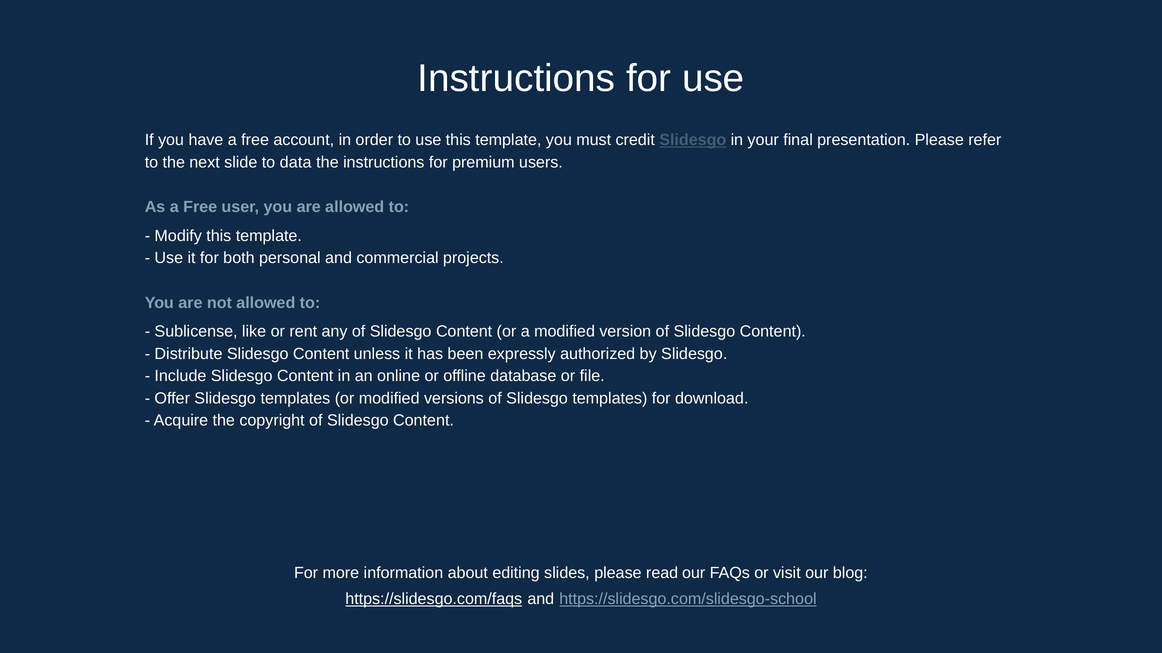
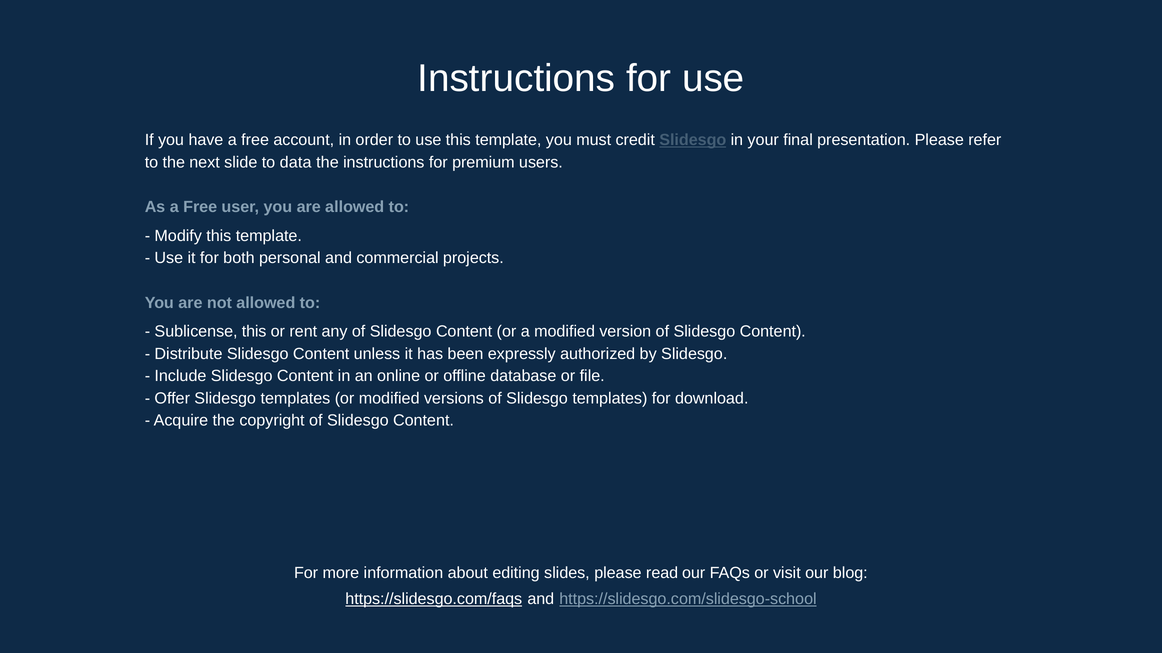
Sublicense like: like -> this (254, 332)
